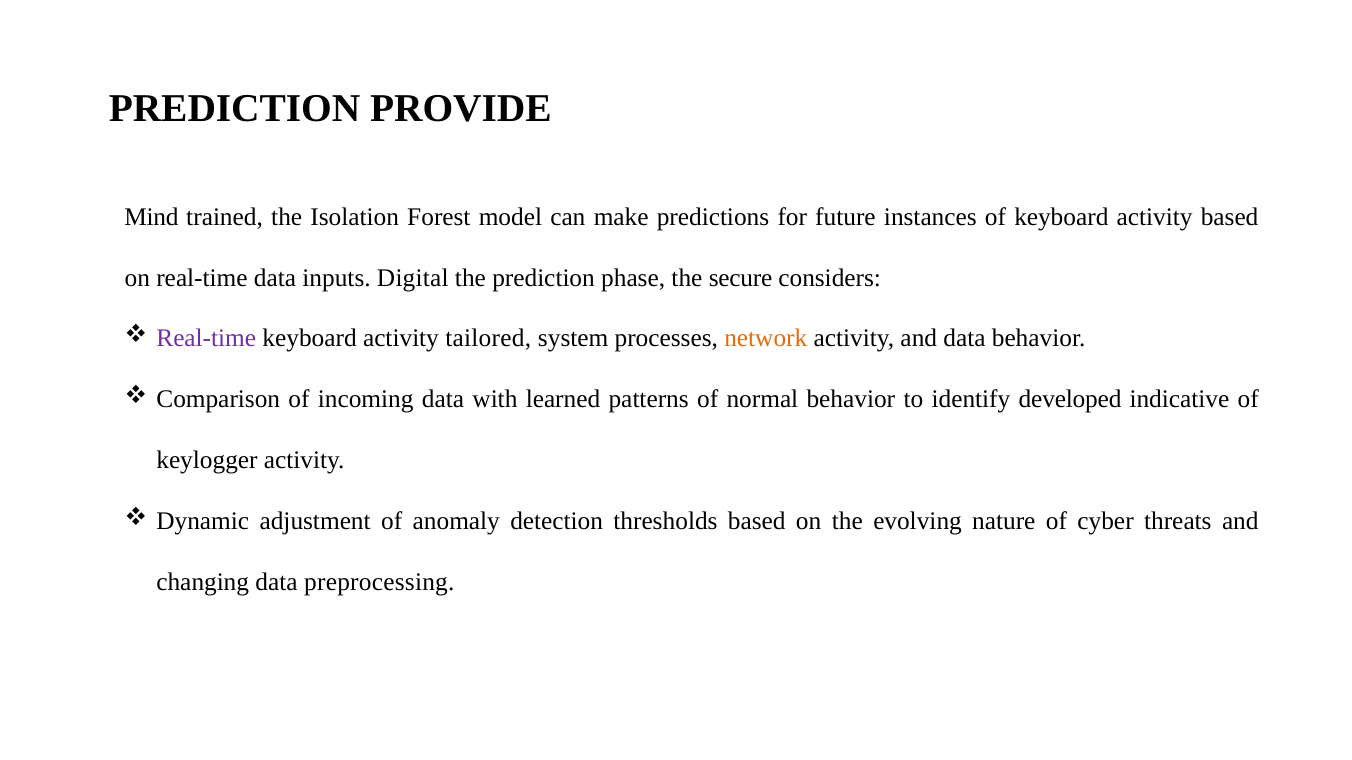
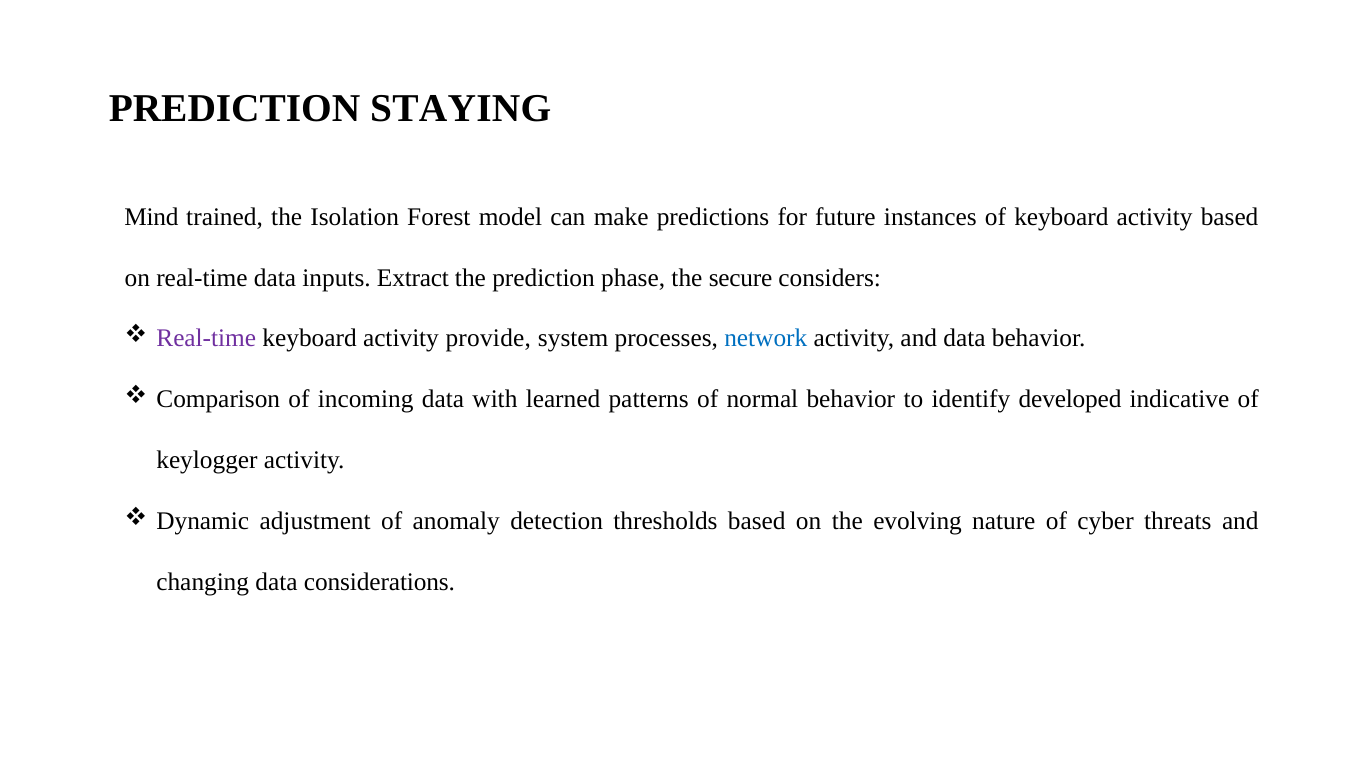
PROVIDE: PROVIDE -> STAYING (461, 109)
Digital: Digital -> Extract (413, 278)
tailored: tailored -> provide (488, 339)
network colour: orange -> blue (766, 339)
preprocessing: preprocessing -> considerations (380, 582)
